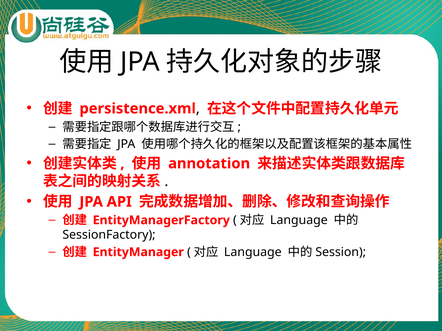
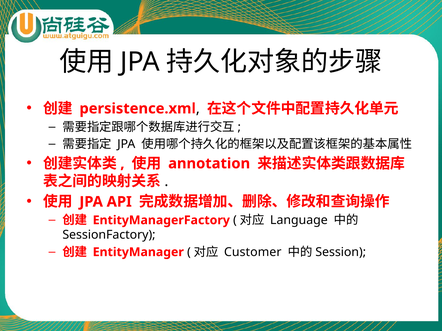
Language: Language -> Customer (253, 252)
